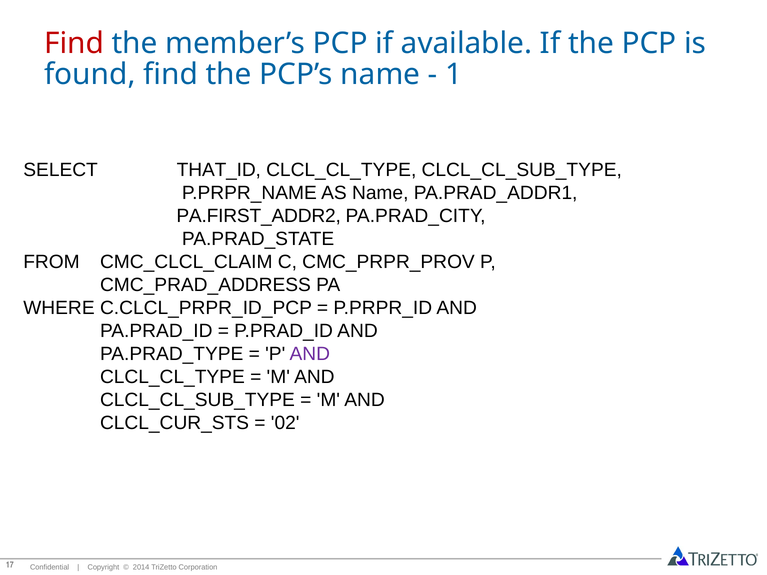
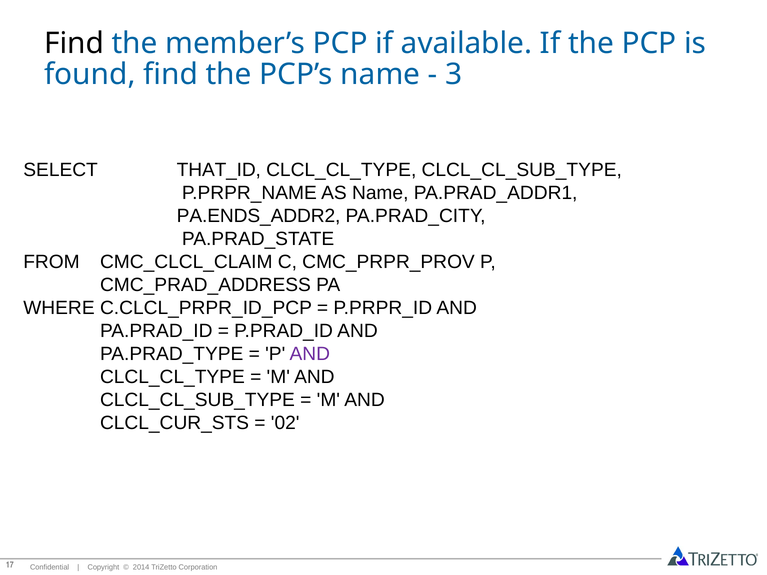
Find colour: red -> black (74, 44)
1: 1 -> 3 (454, 74)
PA.FIRST_ADDR2: PA.FIRST_ADDR2 -> PA.ENDS_ADDR2 (259, 216)
